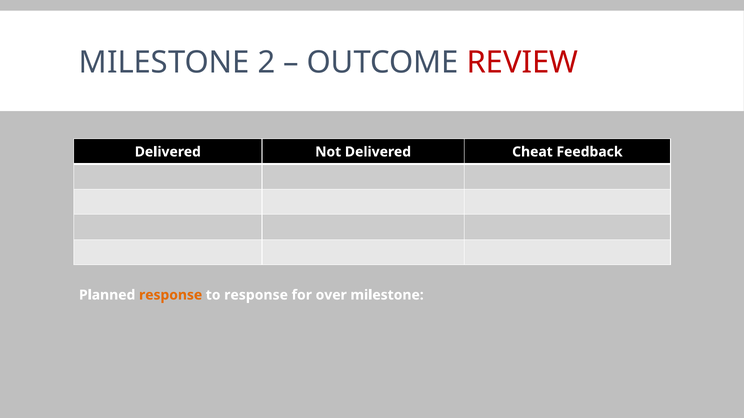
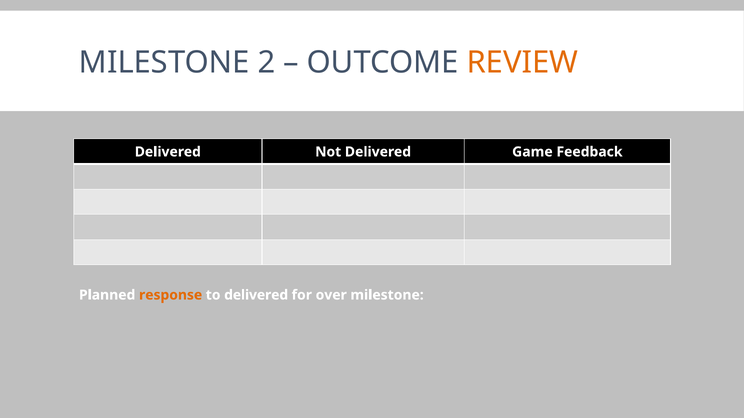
REVIEW colour: red -> orange (522, 63)
Cheat: Cheat -> Game (532, 152)
to response: response -> delivered (256, 295)
